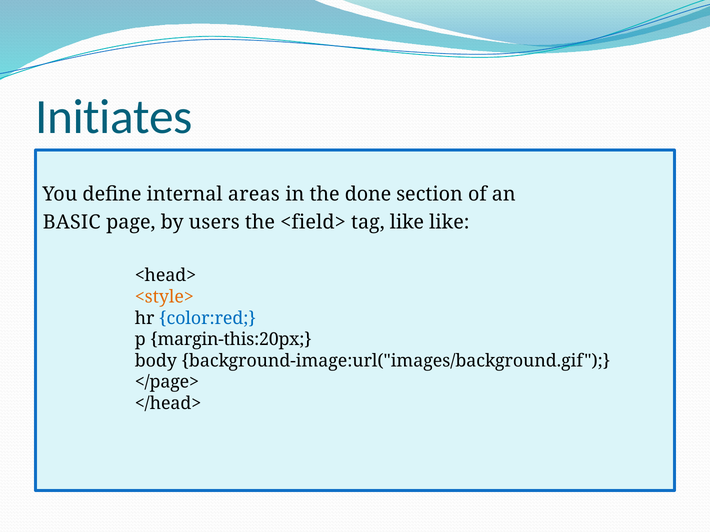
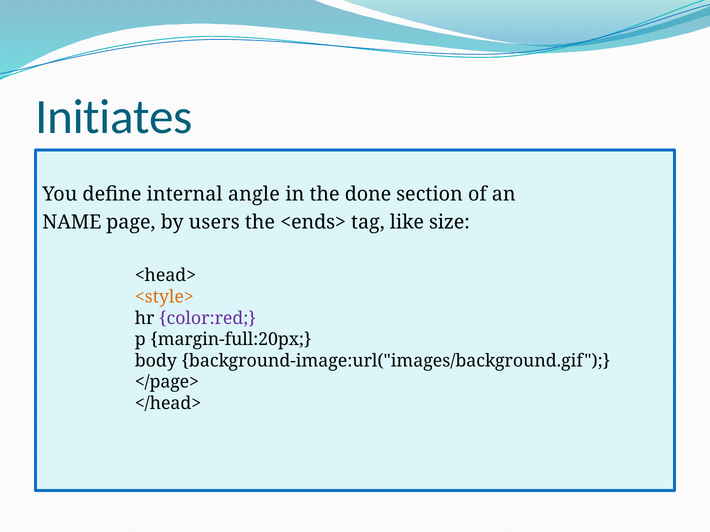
areas: areas -> angle (254, 195)
BASIC: BASIC -> NAME (72, 222)
<field>: <field> -> <ends> (313, 222)
like like: like -> size (449, 222)
color:red colour: blue -> purple (207, 318)
margin-this:20px: margin-this:20px -> margin-full:20px (231, 340)
